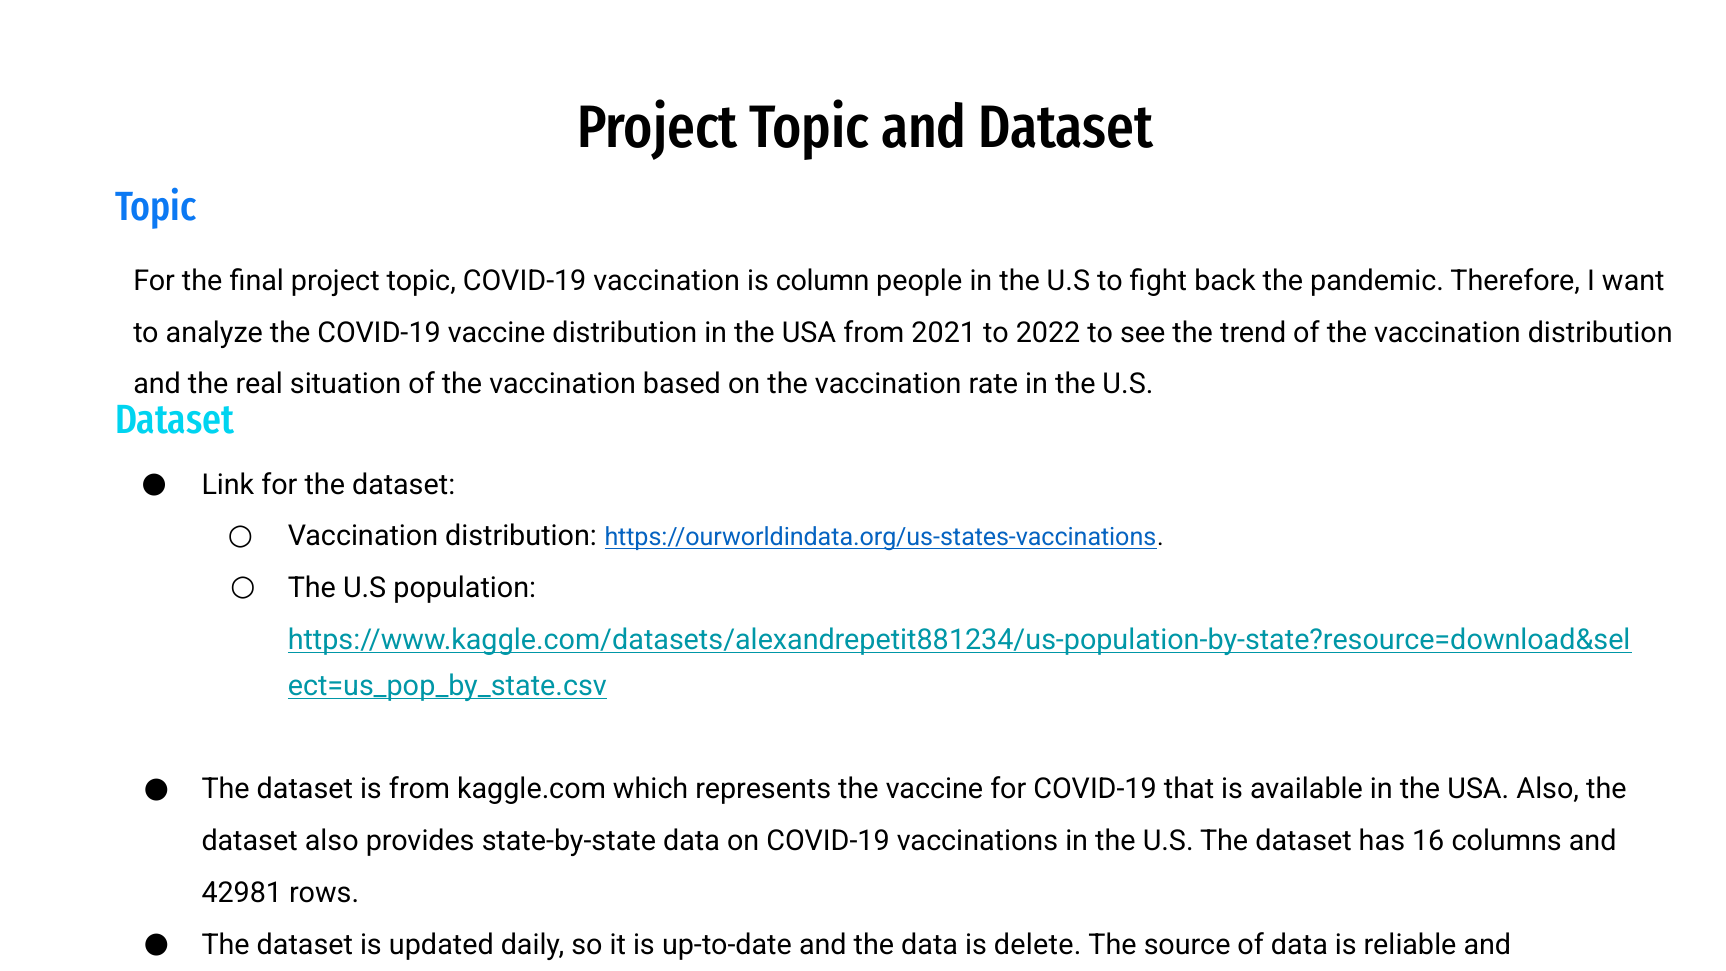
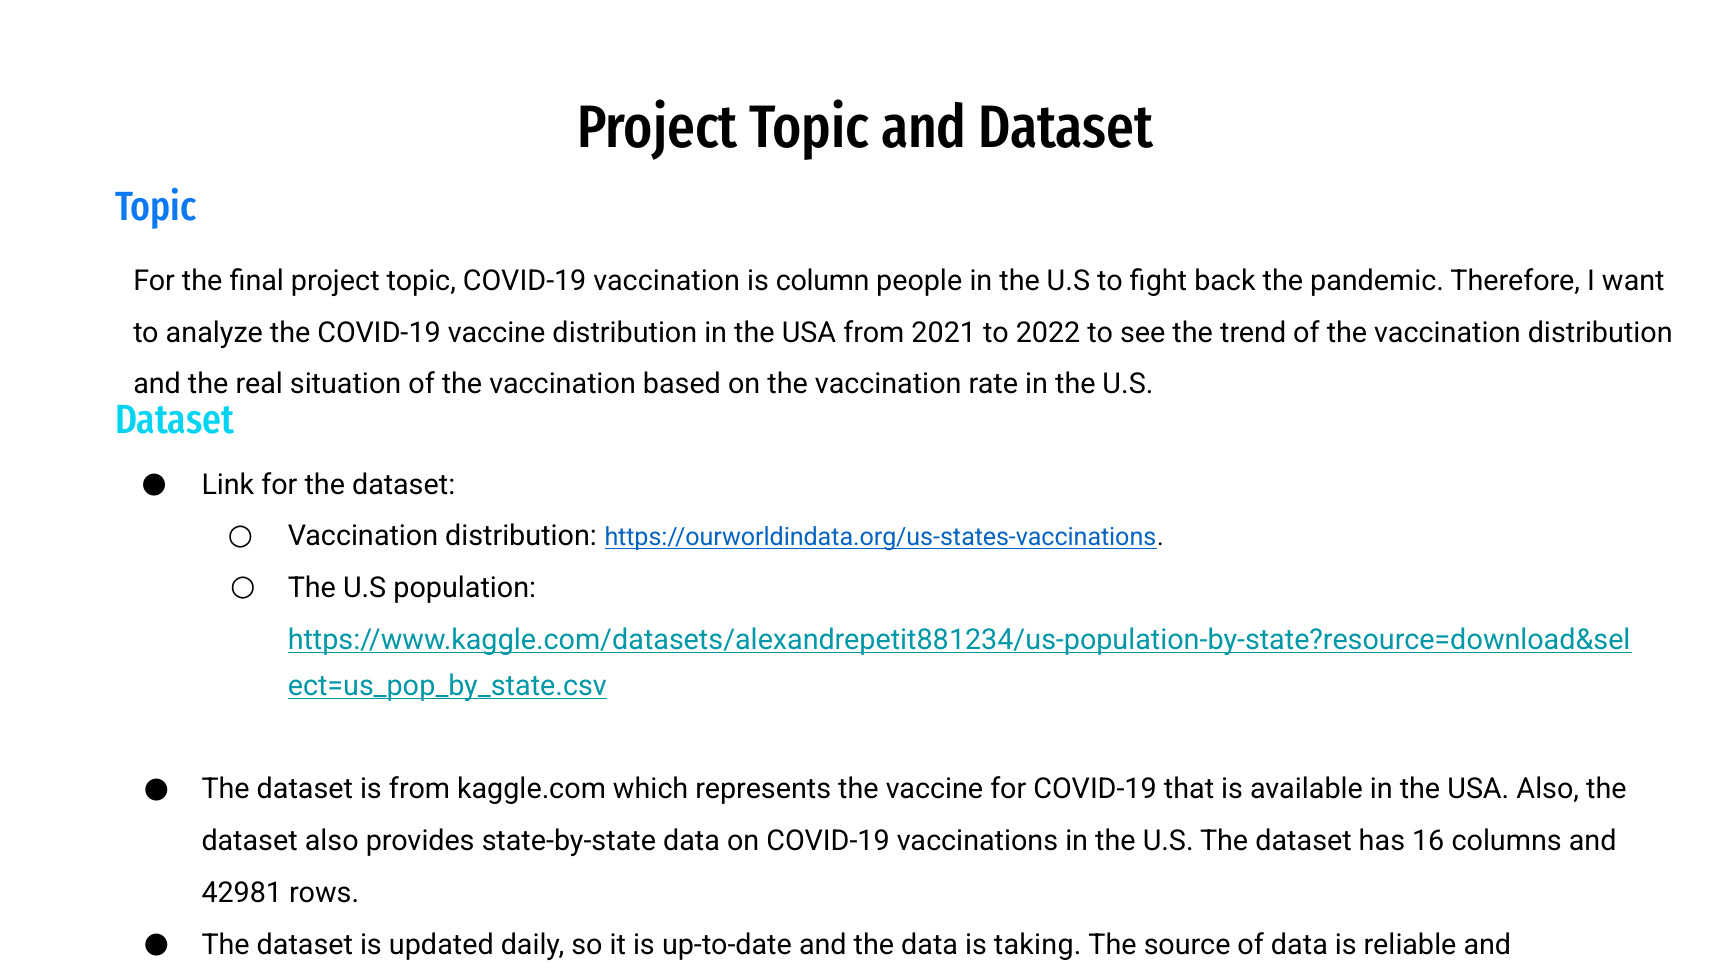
delete: delete -> taking (1038, 945)
